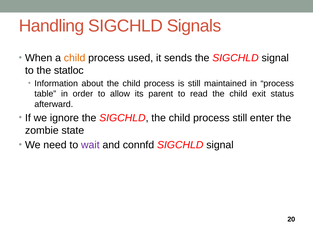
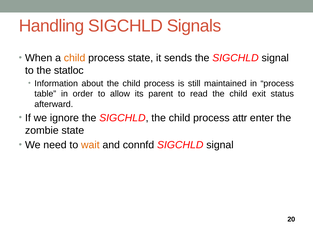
process used: used -> state (140, 58)
process still: still -> attr (240, 118)
wait colour: purple -> orange (90, 145)
